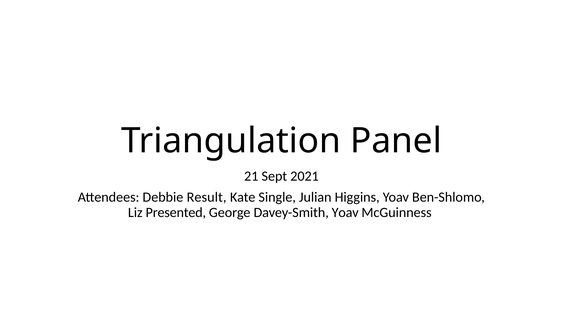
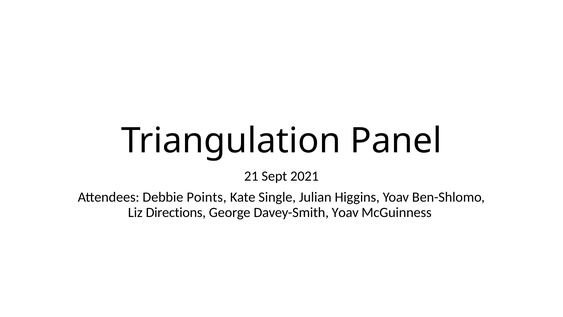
Result: Result -> Points (207, 197)
Presented: Presented -> Directions (176, 212)
